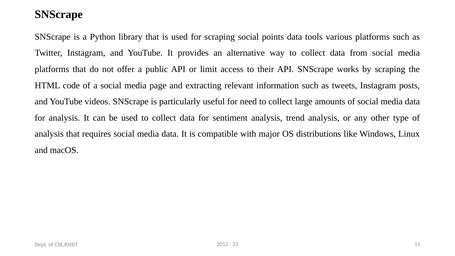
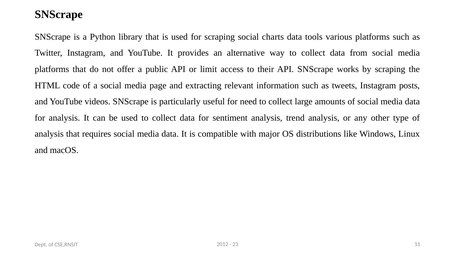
points: points -> charts (273, 37)
